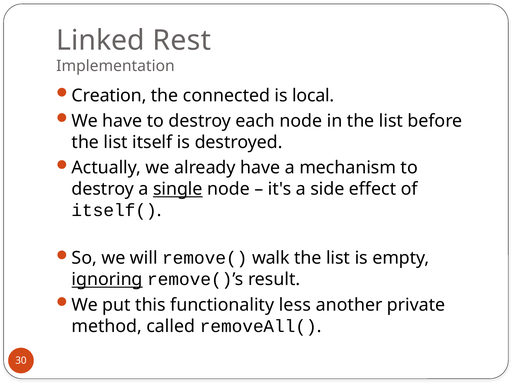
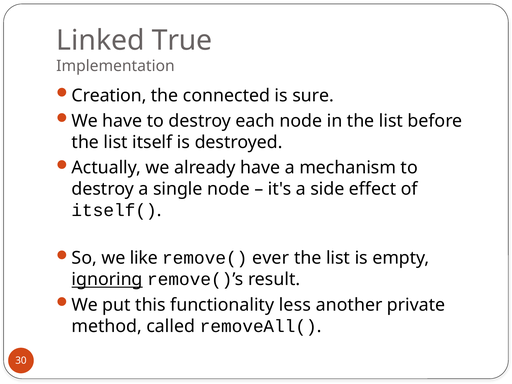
Rest: Rest -> True (182, 40)
local: local -> sure (313, 96)
single underline: present -> none (178, 189)
will: will -> like (144, 258)
walk: walk -> ever (271, 258)
